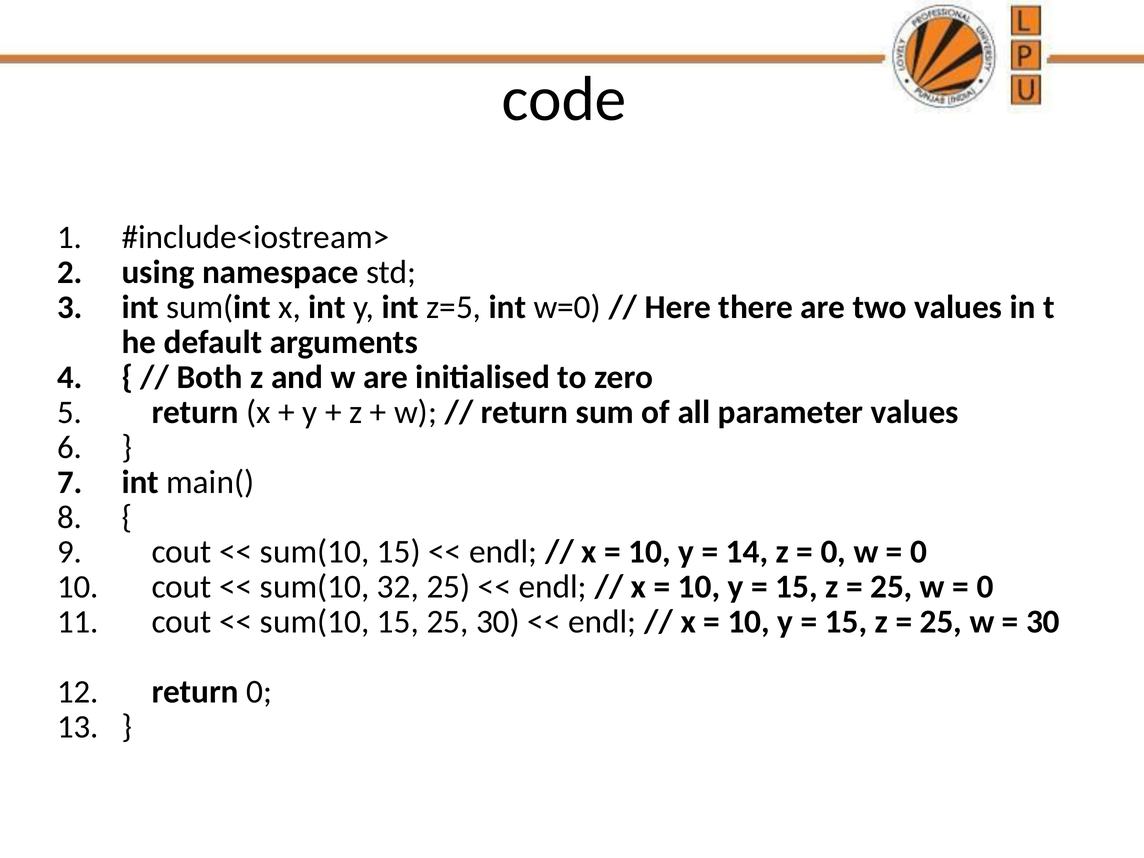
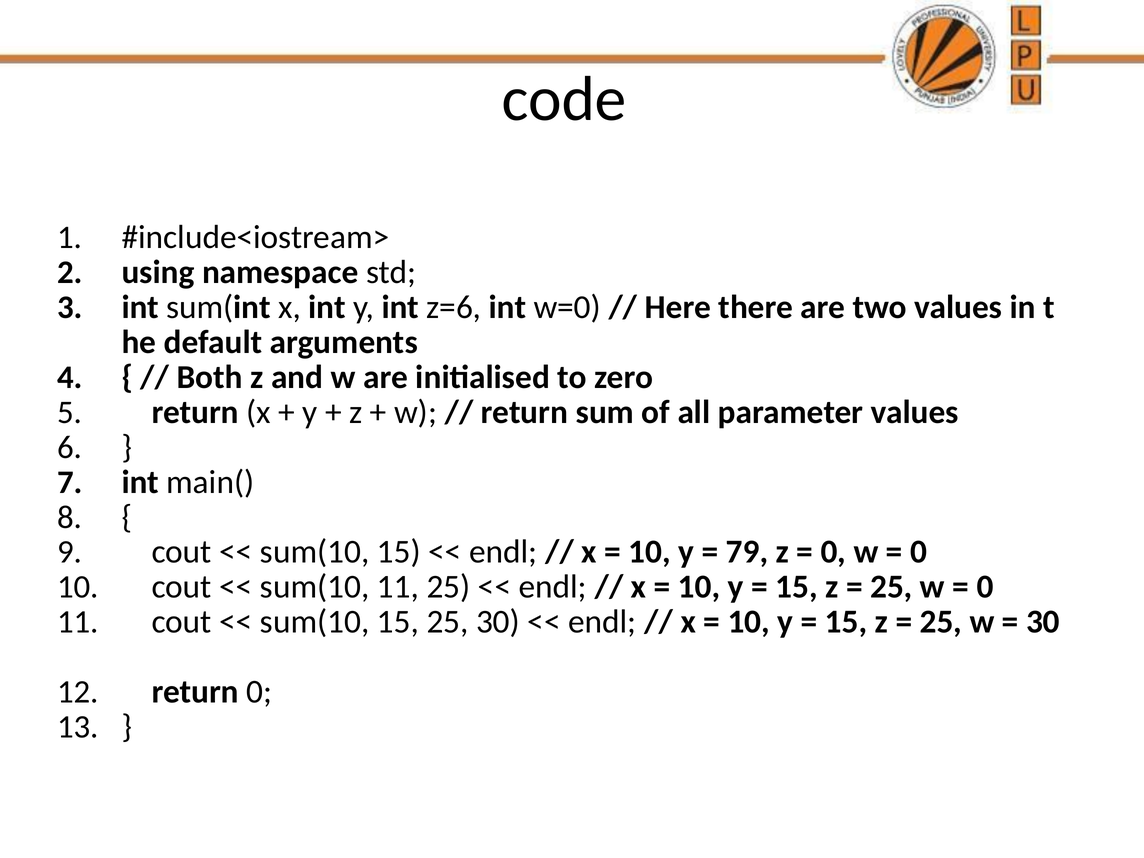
z=5: z=5 -> z=6 (454, 307)
14: 14 -> 79 (747, 552)
sum(10 32: 32 -> 11 (398, 587)
